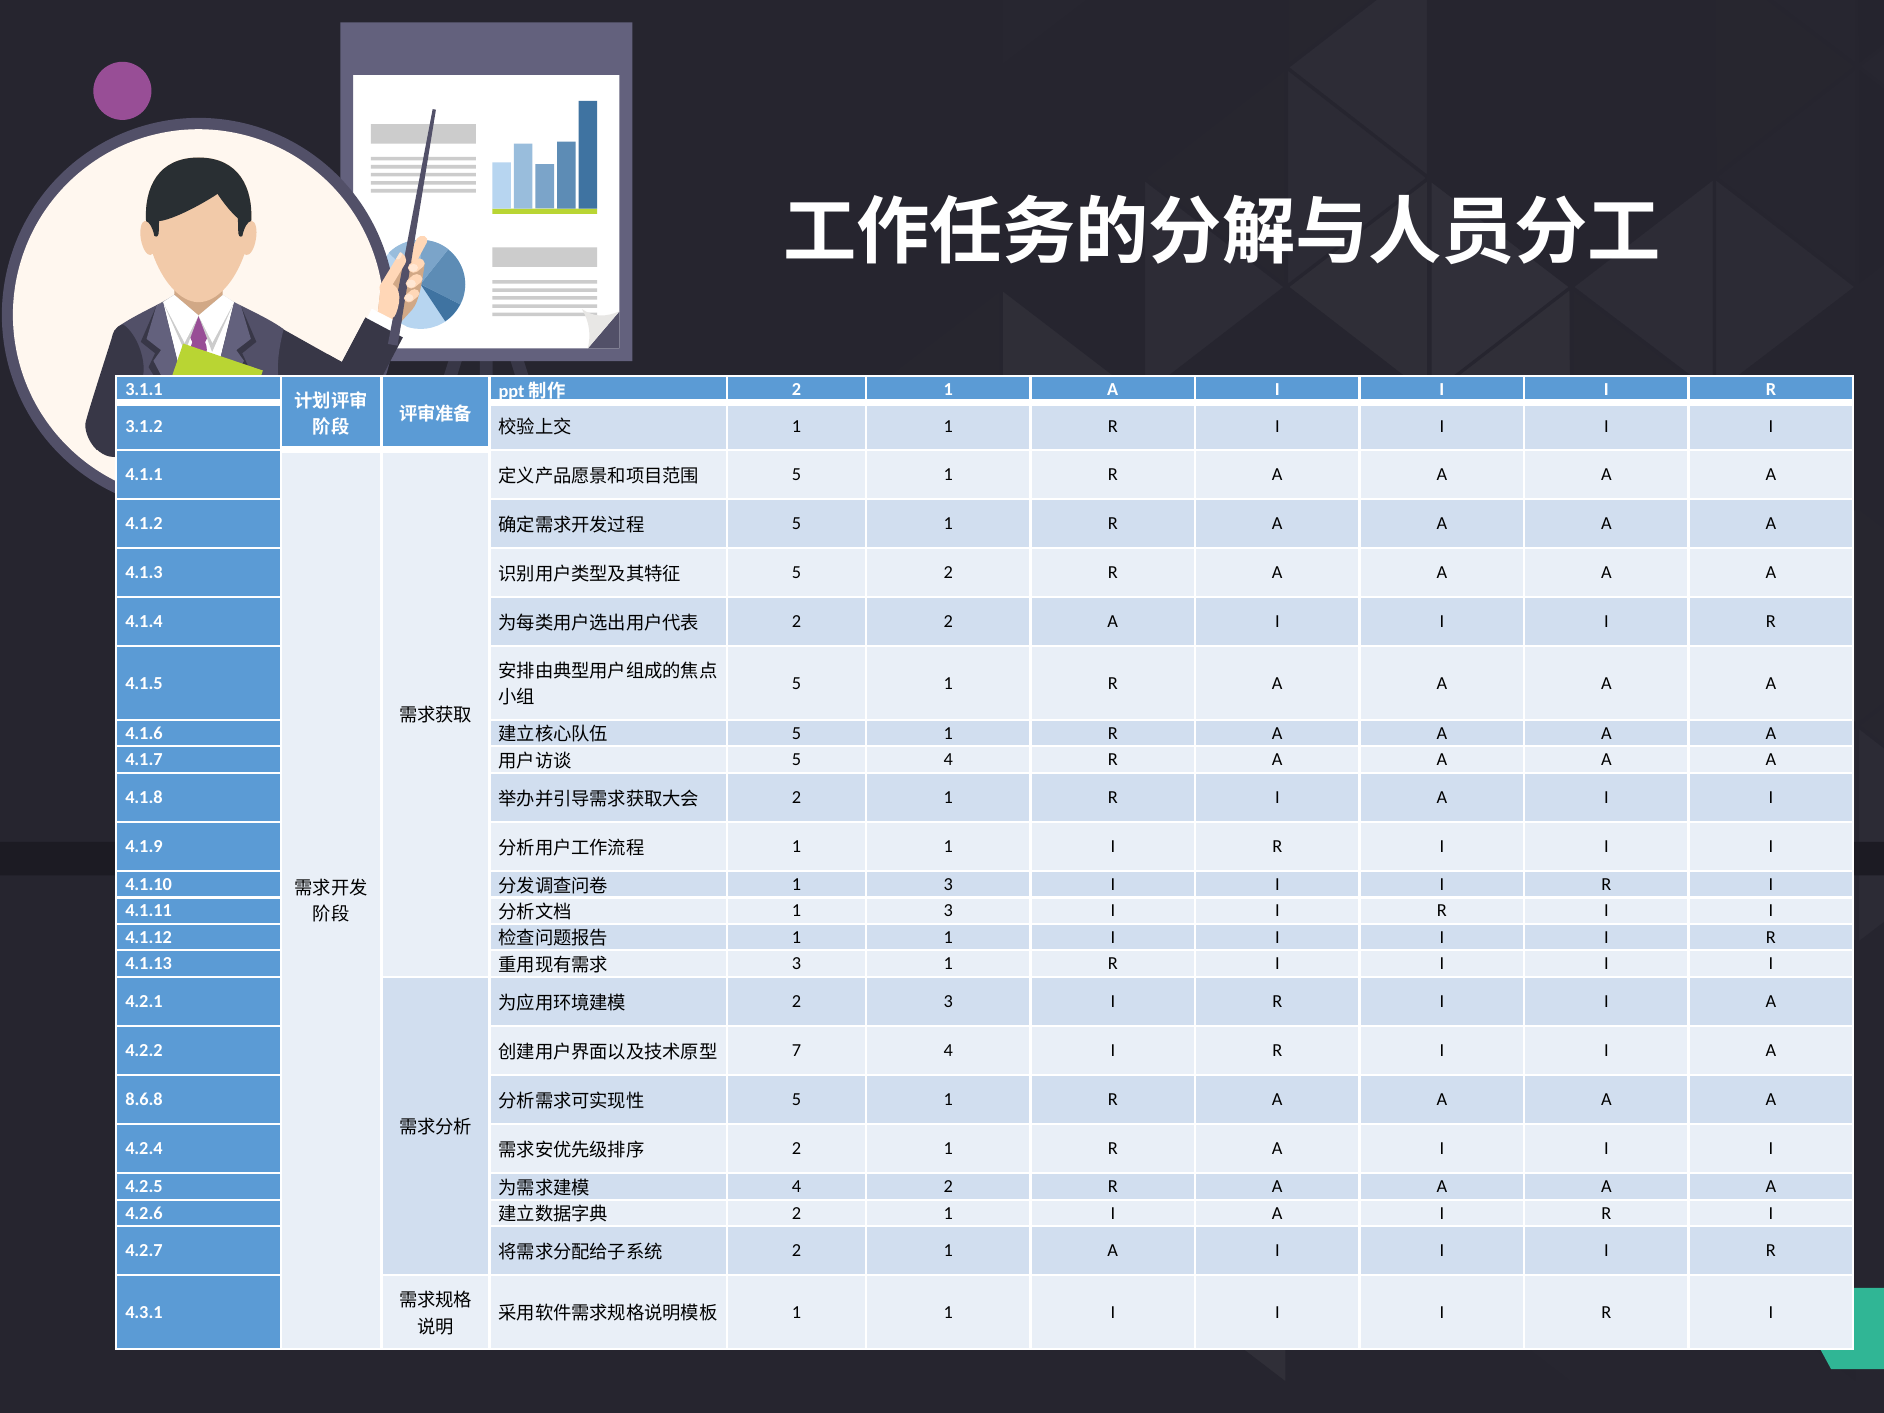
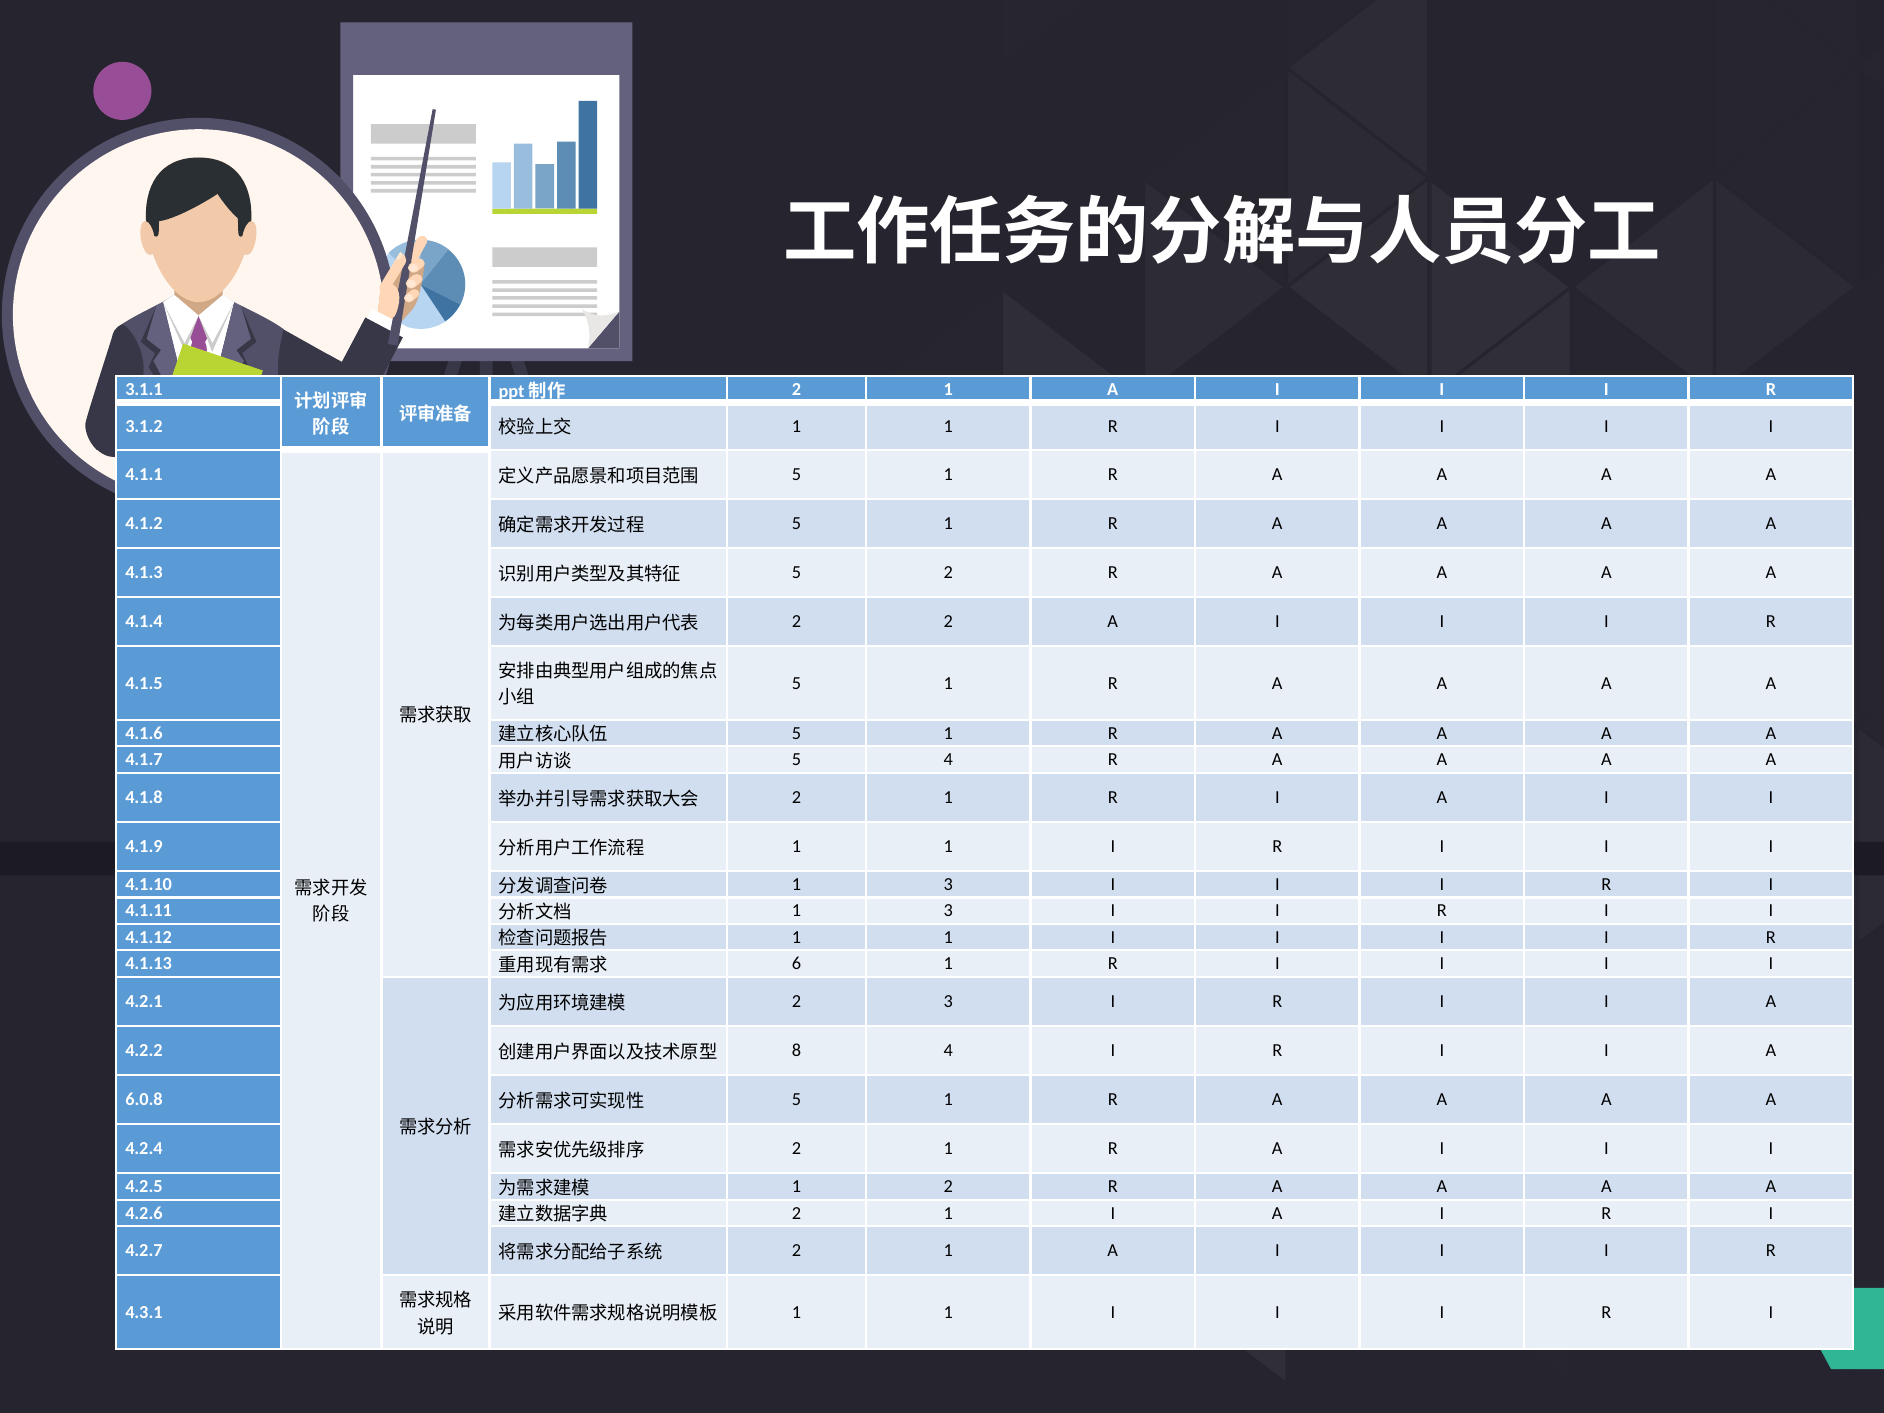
3: 3 -> 6 (797, 964)
7: 7 -> 8 (797, 1051)
8.6.8: 8.6.8 -> 6.0.8 (144, 1100)
4: 4 -> 1 (797, 1187)
